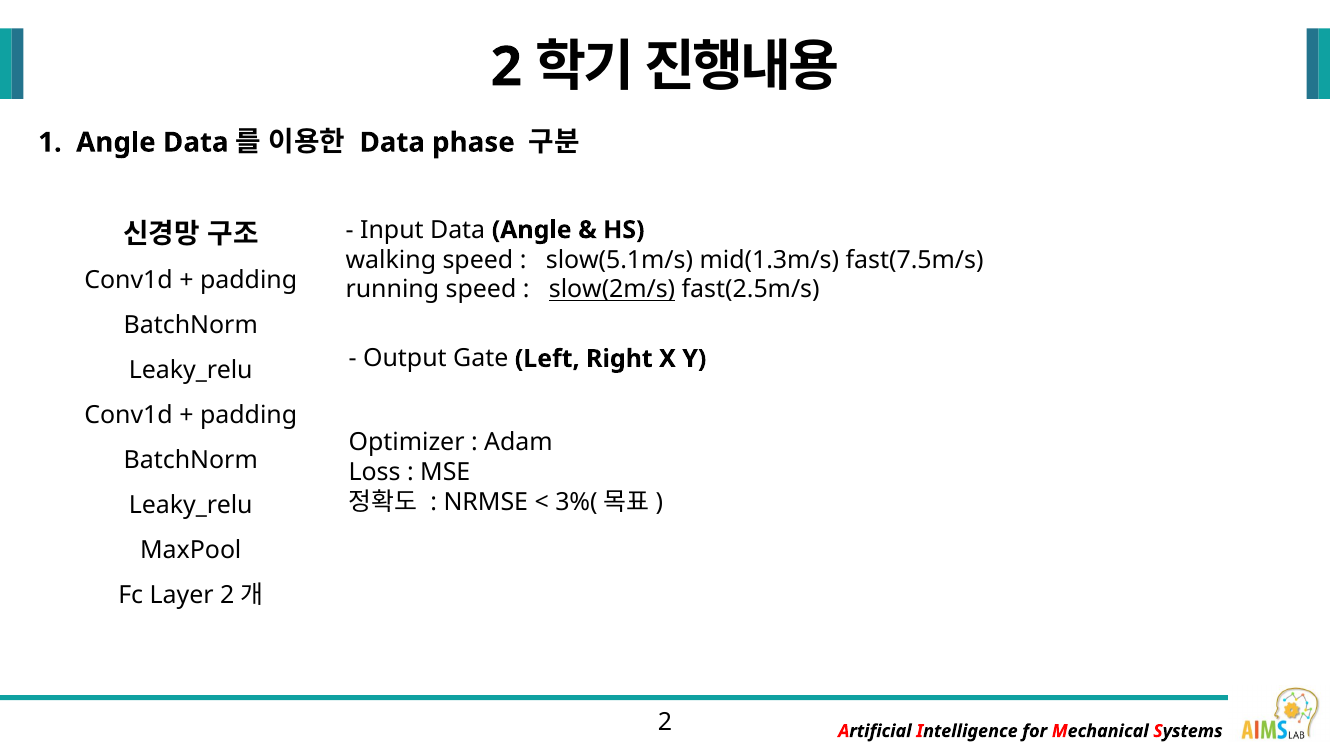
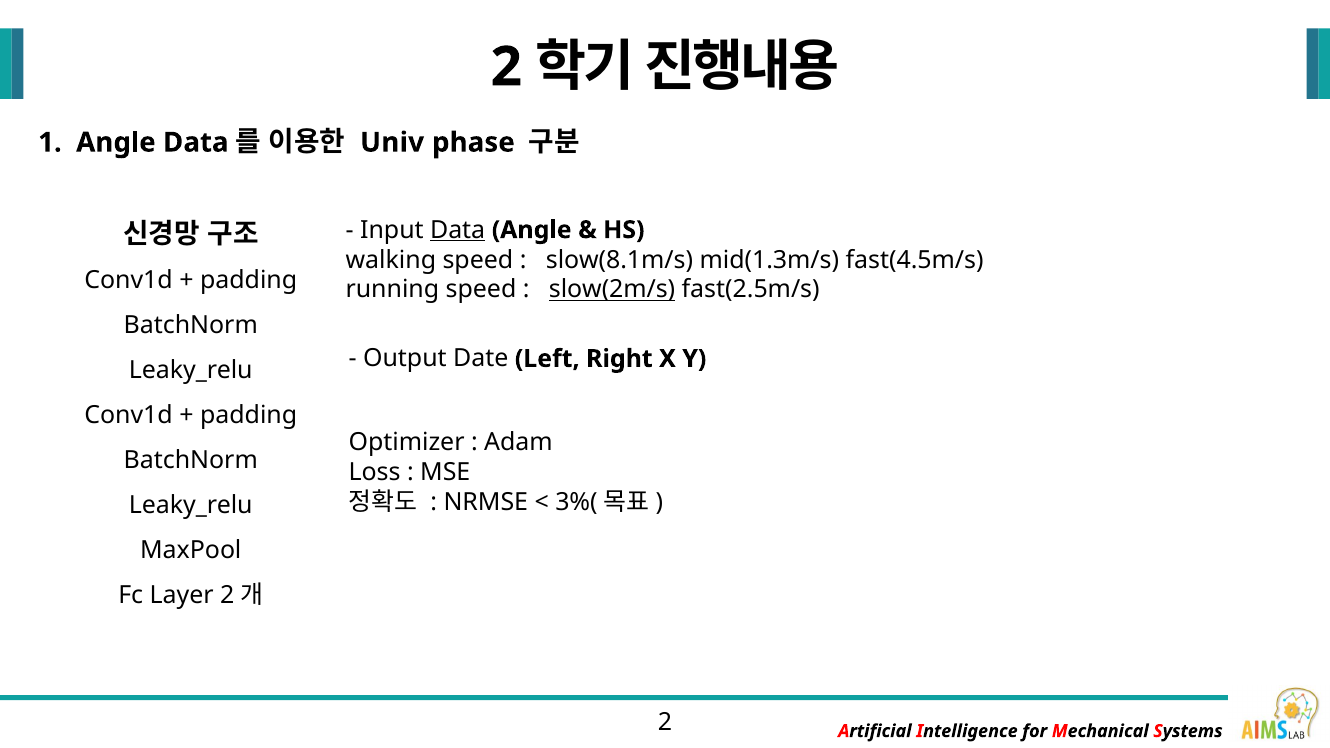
Data: Data -> Univ (392, 142)
Data underline: none -> present (458, 230)
slow(5.1m/s: slow(5.1m/s -> slow(8.1m/s (619, 260)
fast(7.5m/s: fast(7.5m/s -> fast(4.5m/s (915, 260)
Gate: Gate -> Date (481, 359)
